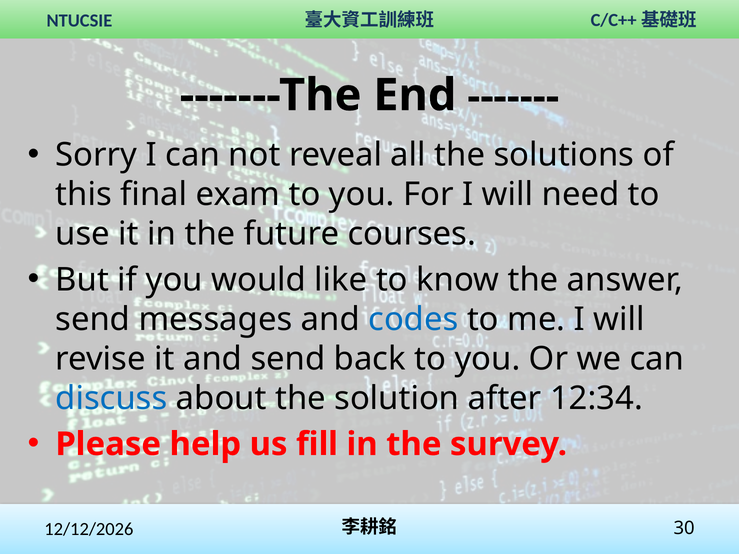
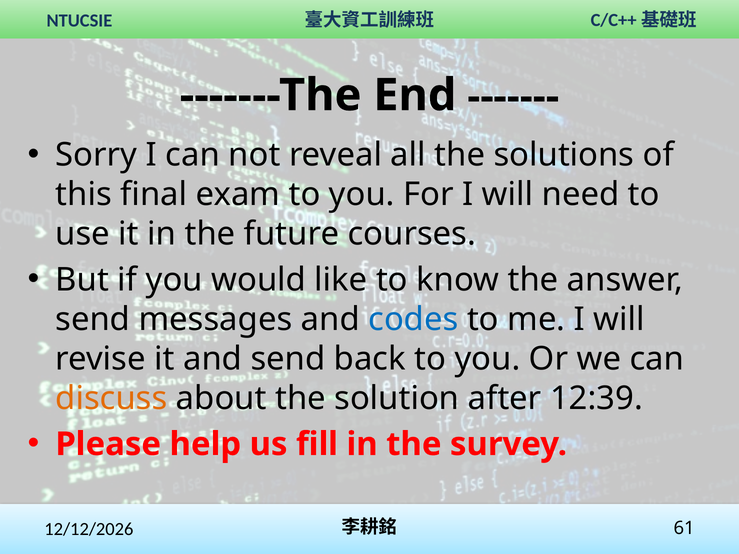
discuss colour: blue -> orange (111, 398)
12:34: 12:34 -> 12:39 (596, 398)
30: 30 -> 61 (684, 528)
